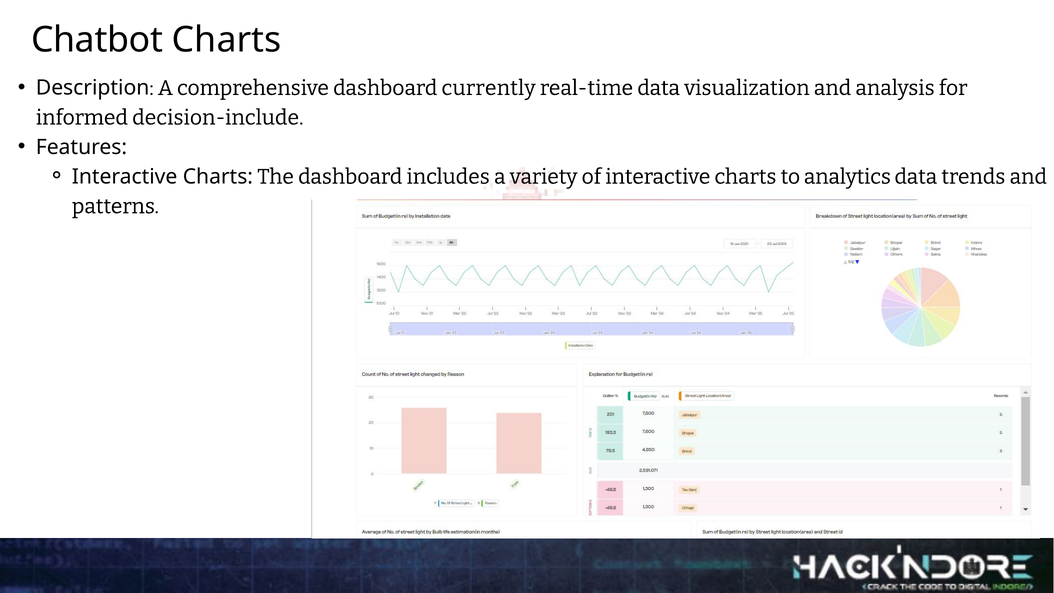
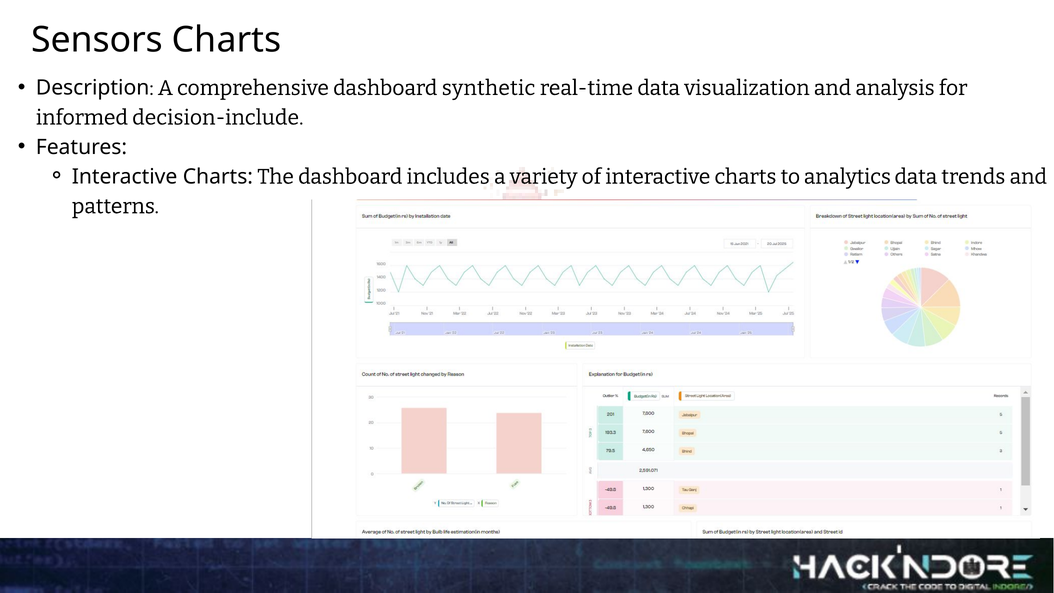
Chatbot: Chatbot -> Sensors (97, 40)
currently: currently -> synthetic (489, 88)
